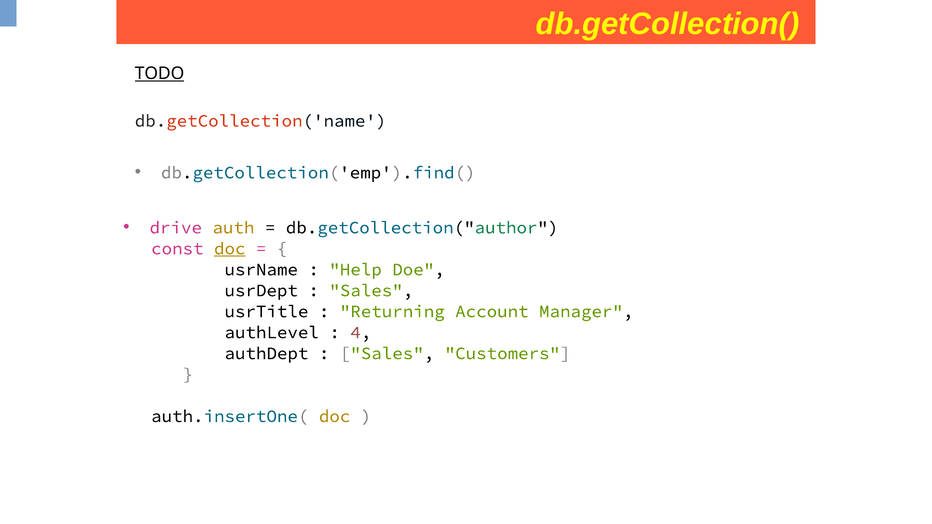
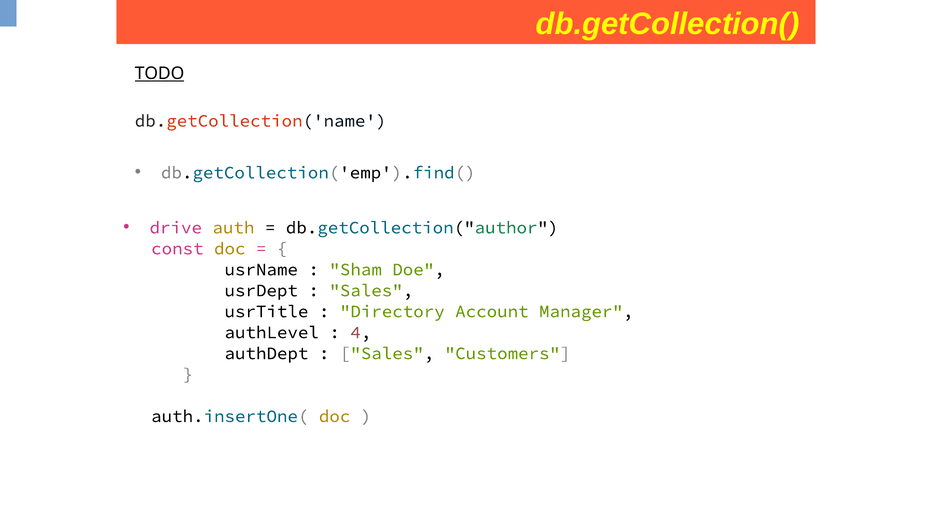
doc underline: present -> none (230, 249)
Help: Help -> Sham (356, 270)
Returning: Returning -> Directory (392, 312)
